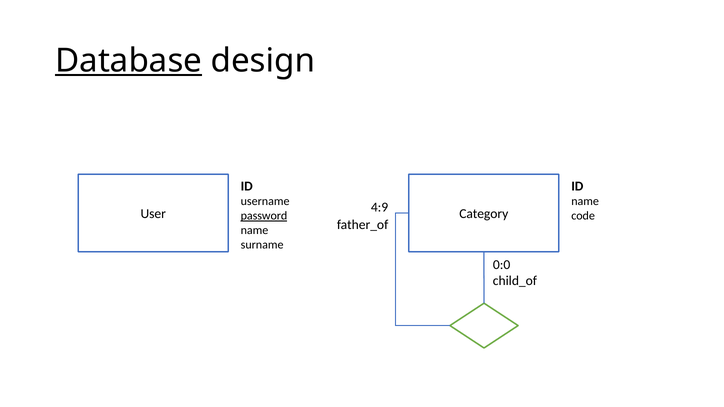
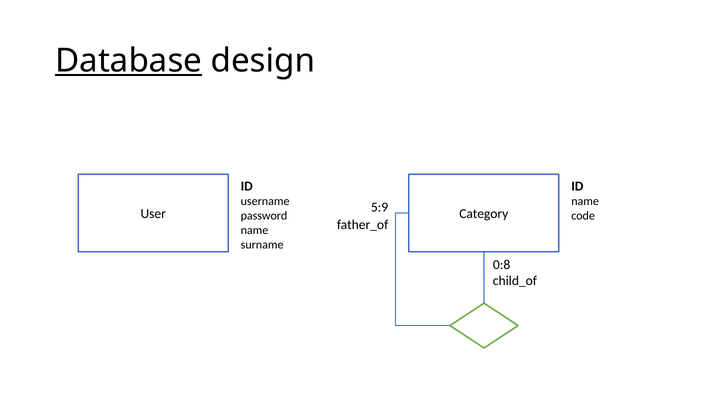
4:9: 4:9 -> 5:9 (380, 207)
password underline: present -> none (264, 216)
0:0: 0:0 -> 0:8 (502, 265)
